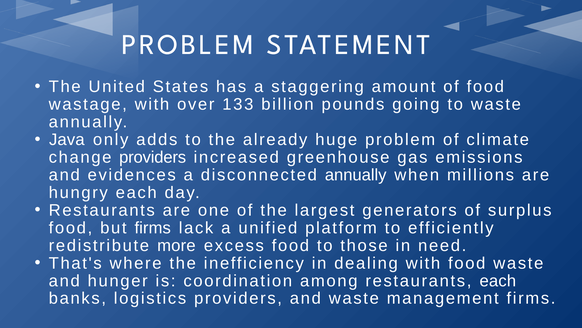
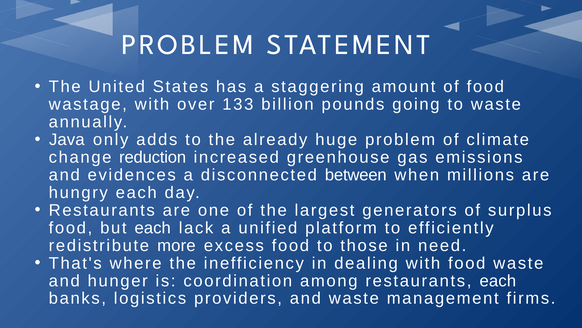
change providers: providers -> reduction (153, 157)
disconnected annually: annually -> between (356, 175)
but firms: firms -> each (153, 228)
